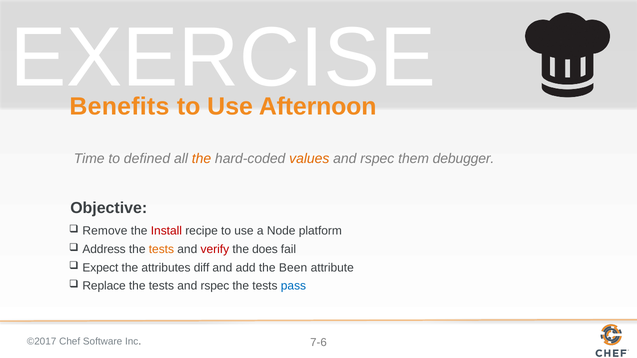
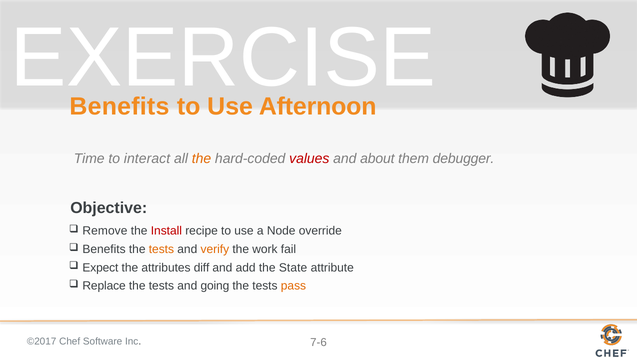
defined: defined -> interact (147, 159)
values colour: orange -> red (309, 159)
rspec: rspec -> about (377, 159)
platform: platform -> override (320, 231)
Address: Address -> Benefits (104, 250)
verify colour: red -> orange (215, 250)
does: does -> work (265, 250)
Been: Been -> State (293, 268)
tests and rspec: rspec -> going (215, 286)
pass colour: blue -> orange (293, 286)
